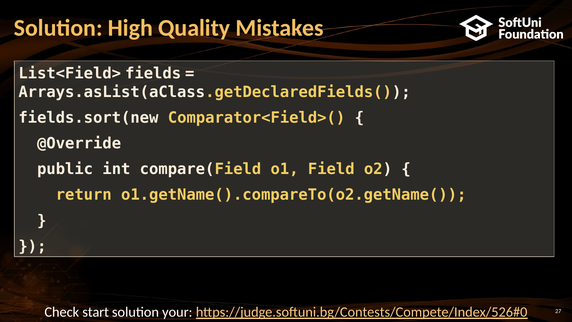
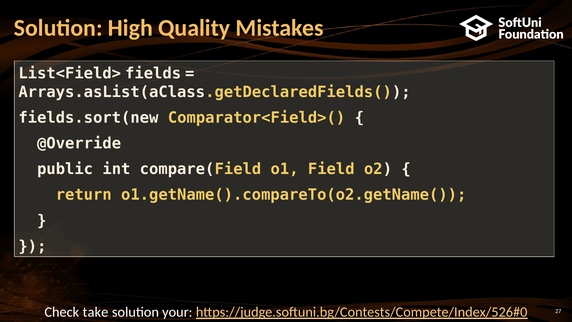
start: start -> take (96, 312)
